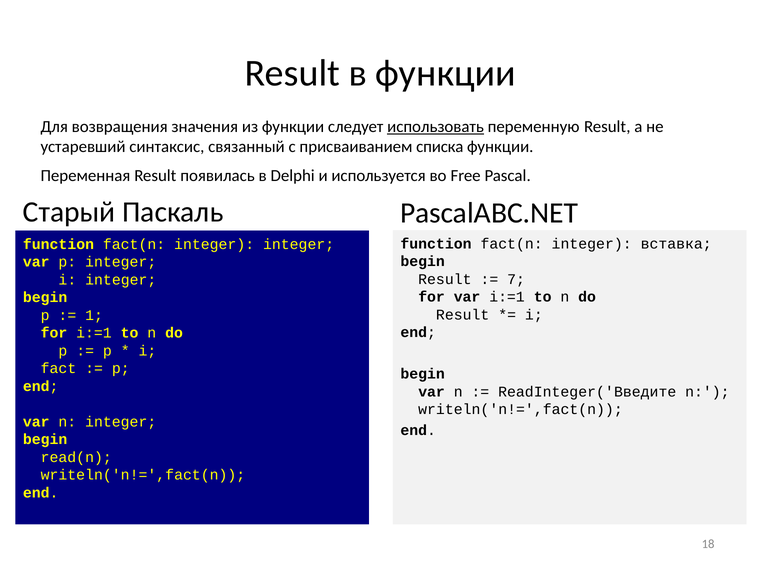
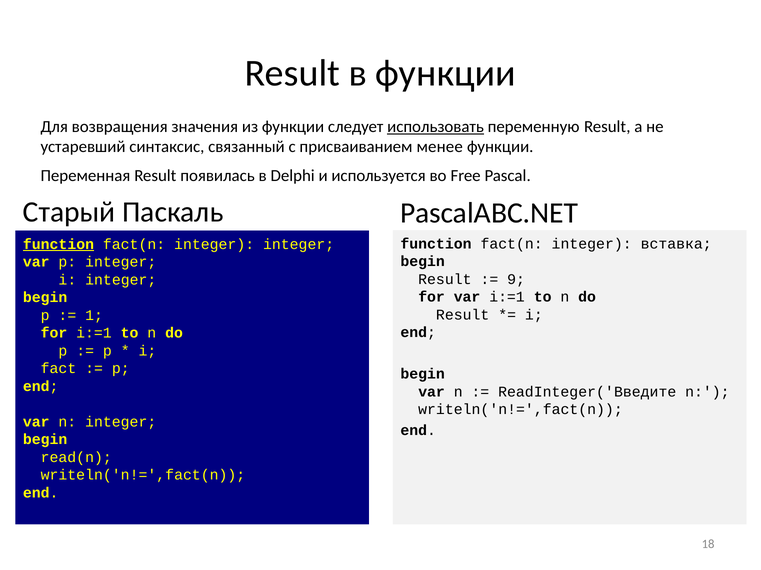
списка: списка -> менее (440, 147)
function underline: none -> present (58, 245)
7: 7 -> 9 (516, 280)
